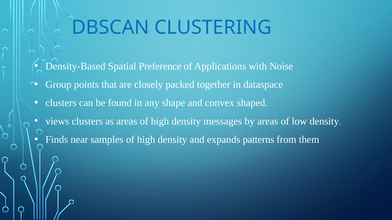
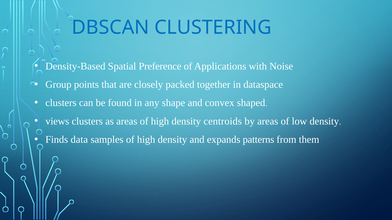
messages: messages -> centroids (223, 121)
near: near -> data (79, 140)
